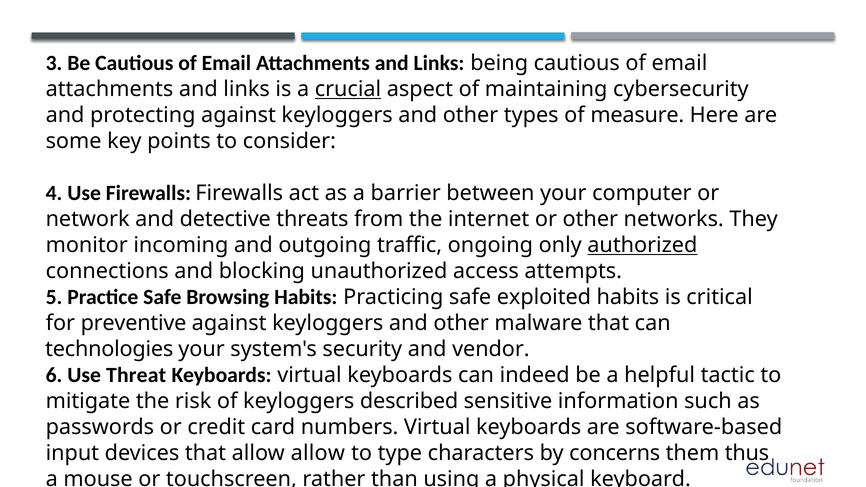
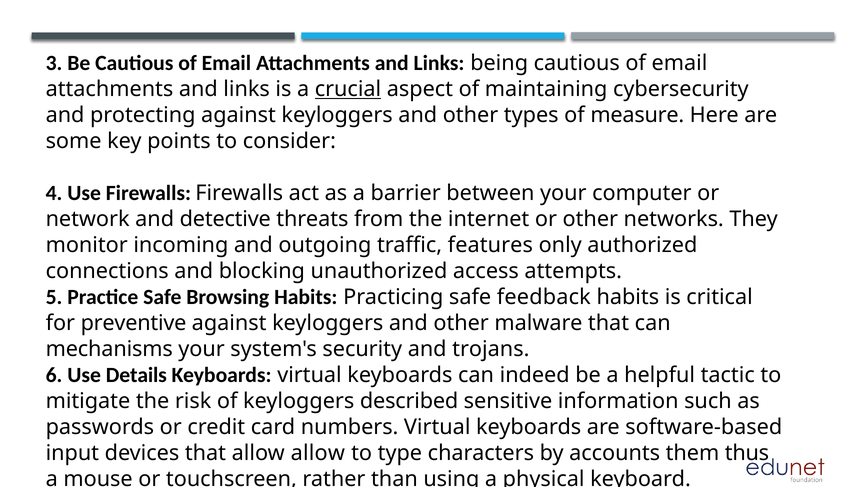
ongoing: ongoing -> features (490, 245)
authorized underline: present -> none (642, 245)
exploited: exploited -> feedback (544, 297)
technologies: technologies -> mechanisms (109, 349)
vendor: vendor -> trojans (491, 349)
Threat: Threat -> Details (136, 375)
concerns: concerns -> accounts (615, 453)
